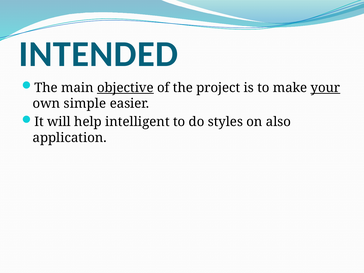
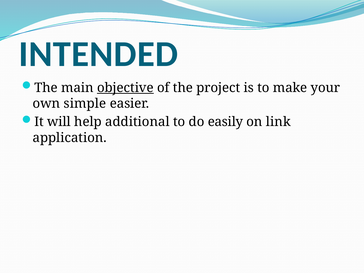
your underline: present -> none (325, 88)
intelligent: intelligent -> additional (137, 122)
styles: styles -> easily (225, 122)
also: also -> link (278, 122)
